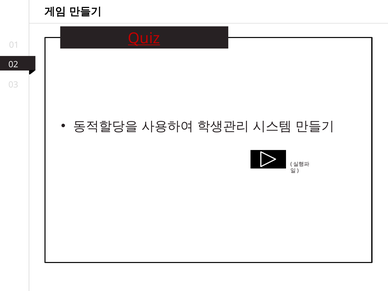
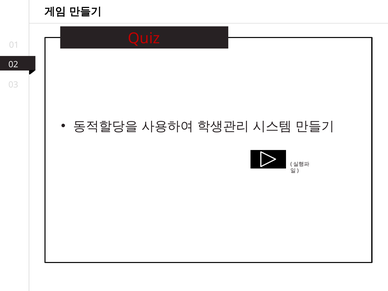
Quiz underline: present -> none (144, 38)
